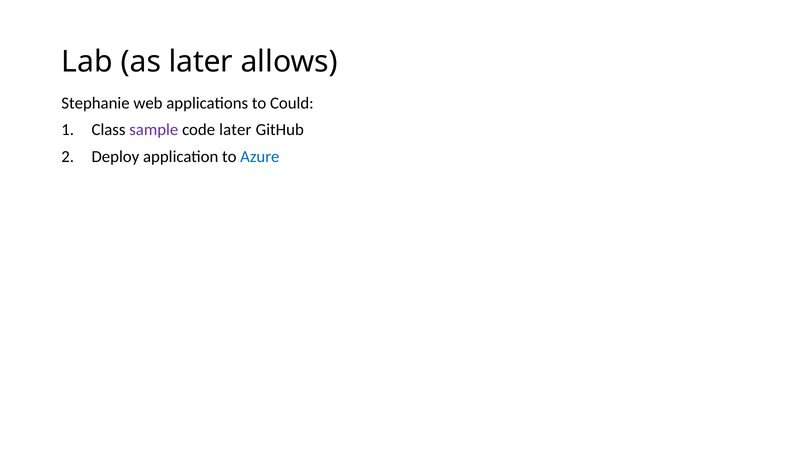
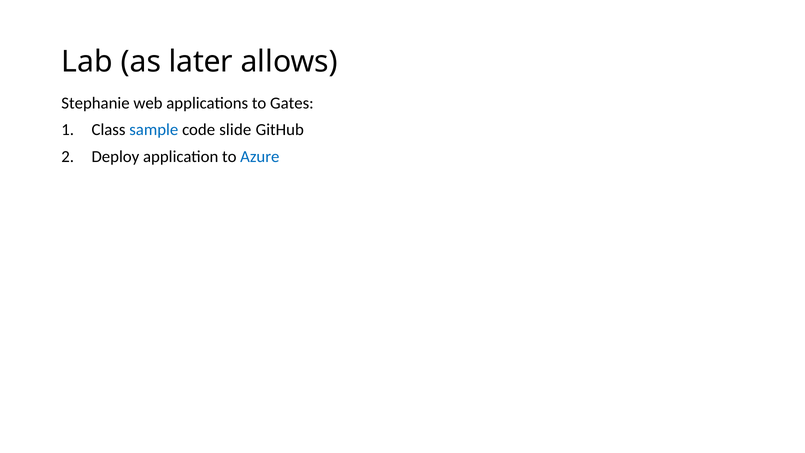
Could: Could -> Gates (292, 103)
sample colour: purple -> blue (154, 130)
code later: later -> slide (235, 130)
